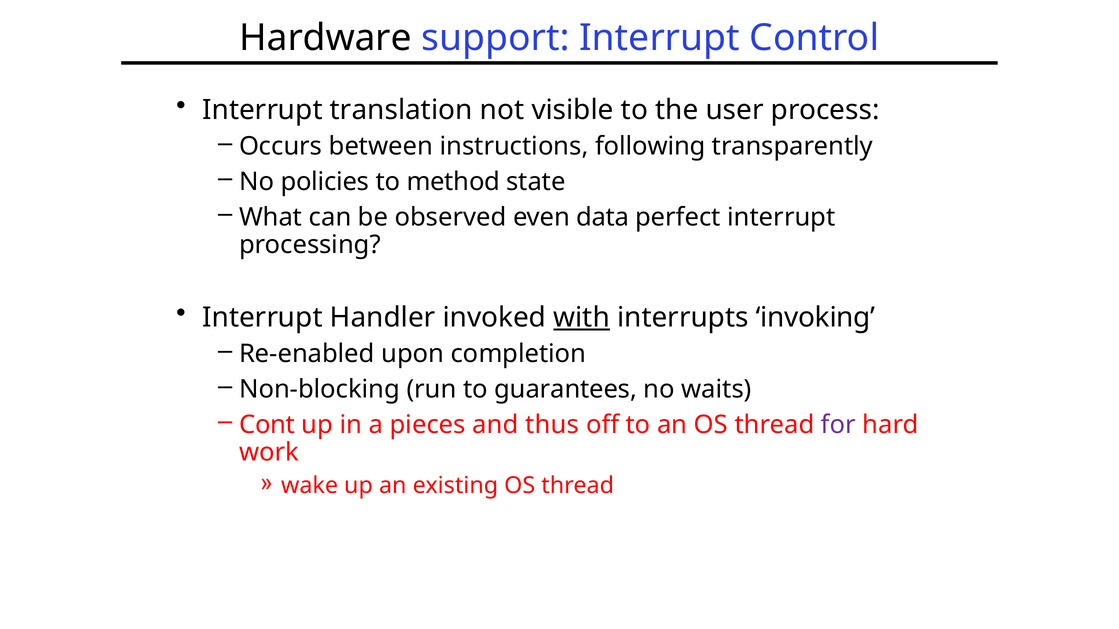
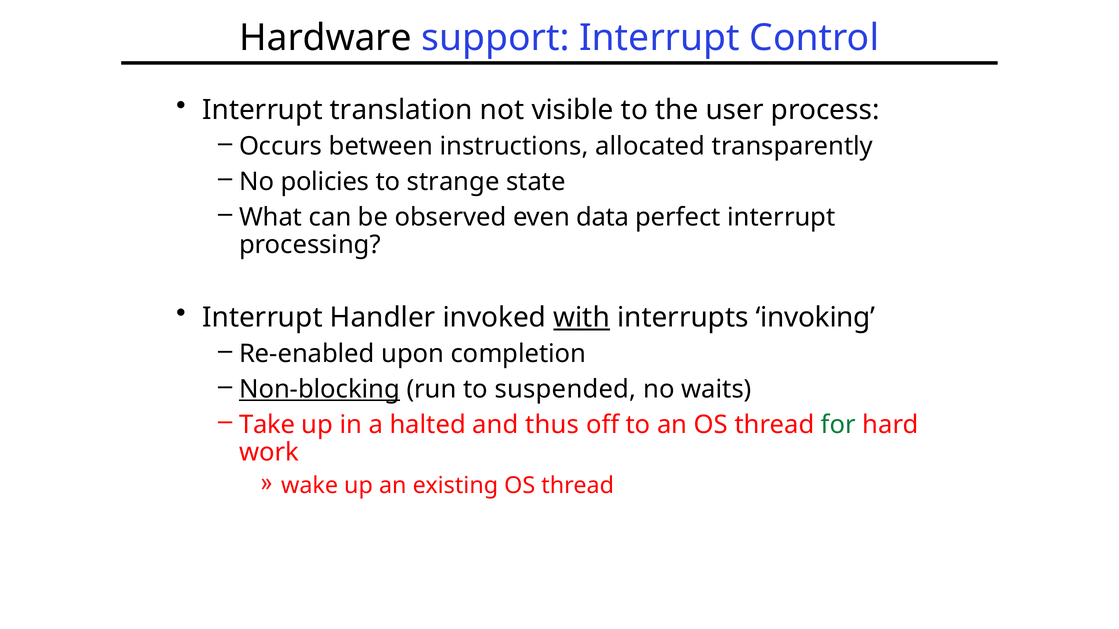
following: following -> allocated (650, 147)
method: method -> strange (453, 182)
Non-blocking underline: none -> present (320, 390)
guarantees: guarantees -> suspended (565, 390)
Cont: Cont -> Take (267, 425)
pieces: pieces -> halted (428, 425)
for colour: purple -> green (838, 425)
